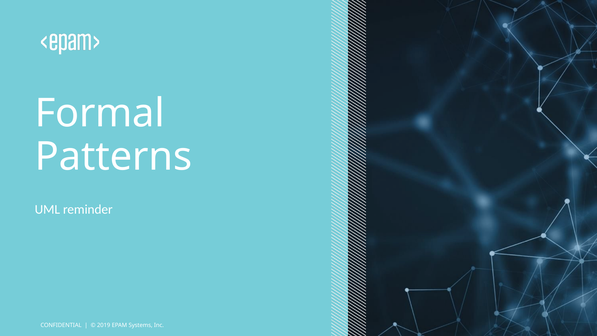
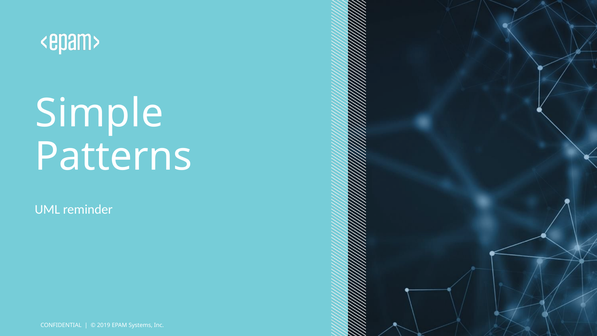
Formal: Formal -> Simple (99, 113)
